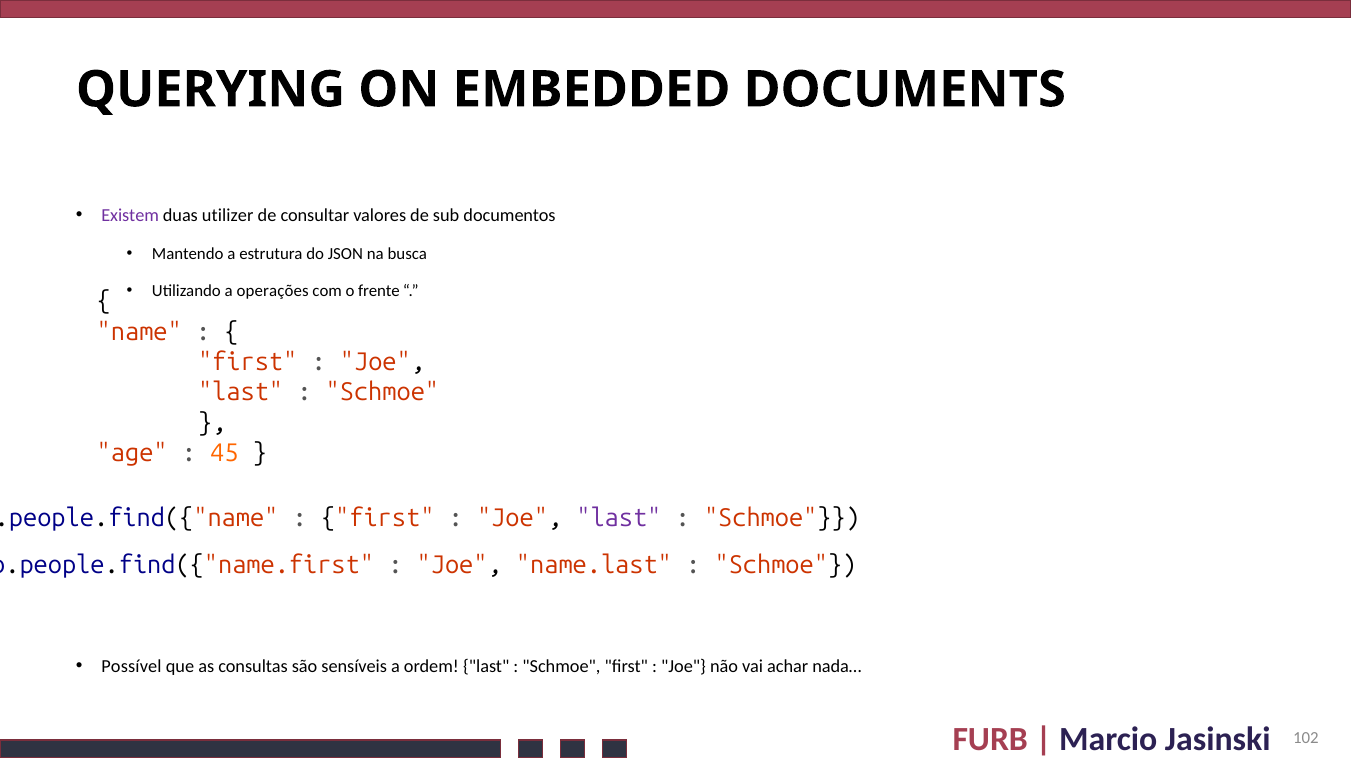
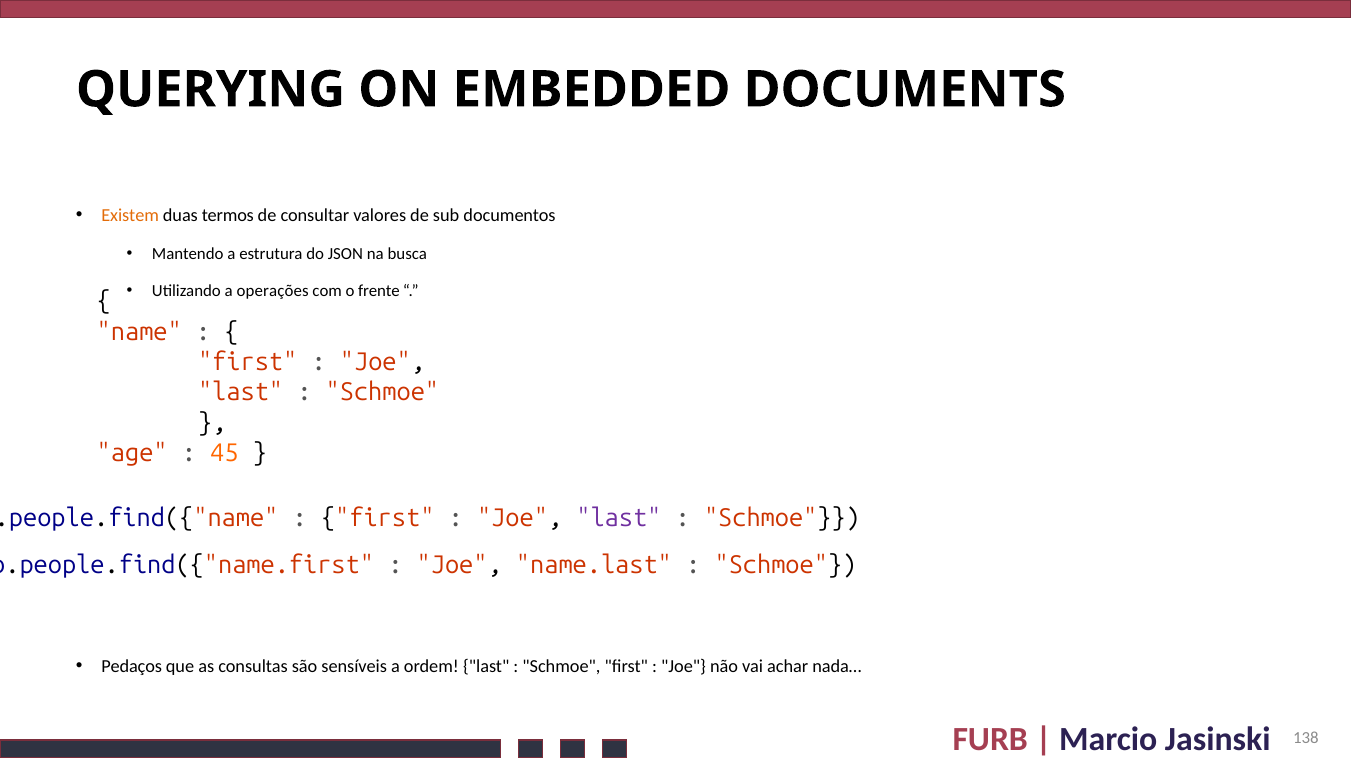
Existem colour: purple -> orange (130, 216)
utilizer: utilizer -> termos (228, 216)
Possível: Possível -> Pedaços (132, 667)
102: 102 -> 138 (1306, 738)
